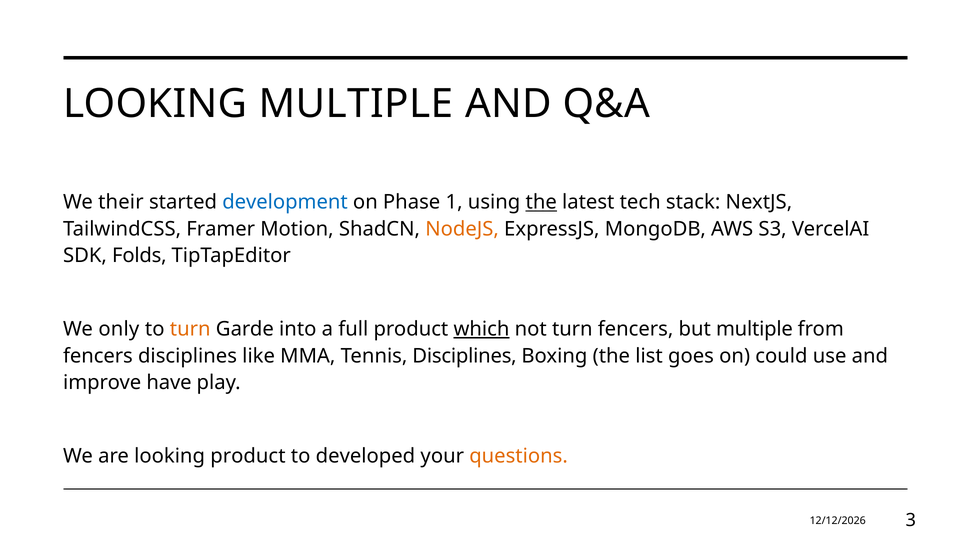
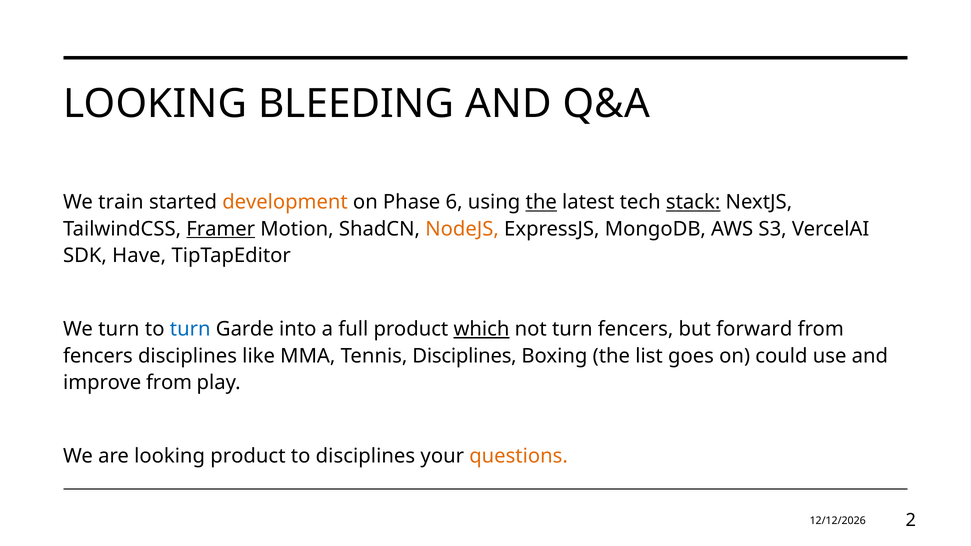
LOOKING MULTIPLE: MULTIPLE -> BLEEDING (356, 104)
their: their -> train (121, 202)
development colour: blue -> orange (285, 202)
1: 1 -> 6 (454, 202)
stack underline: none -> present (693, 202)
Framer underline: none -> present (221, 229)
Folds: Folds -> Have (139, 256)
We only: only -> turn (119, 329)
turn colour: orange -> blue (190, 329)
but multiple: multiple -> forward (754, 329)
improve have: have -> from (169, 383)
to developed: developed -> disciplines (365, 456)
3: 3 -> 2 (911, 521)
